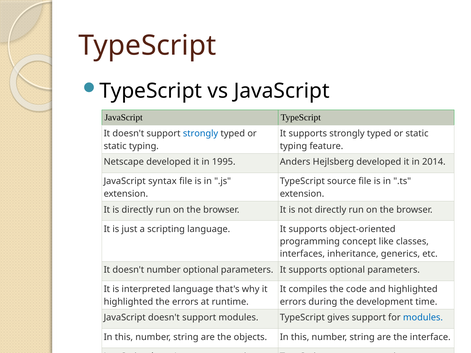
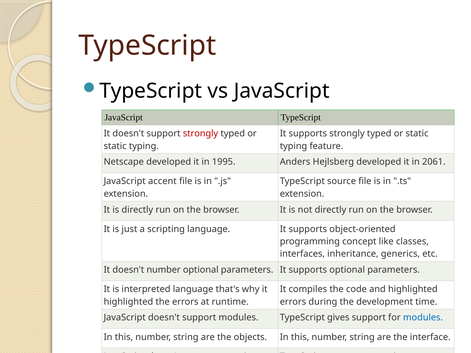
strongly colour: blue -> red (201, 134)
2014: 2014 -> 2061 (434, 162)
syntax: syntax -> accent (162, 181)
